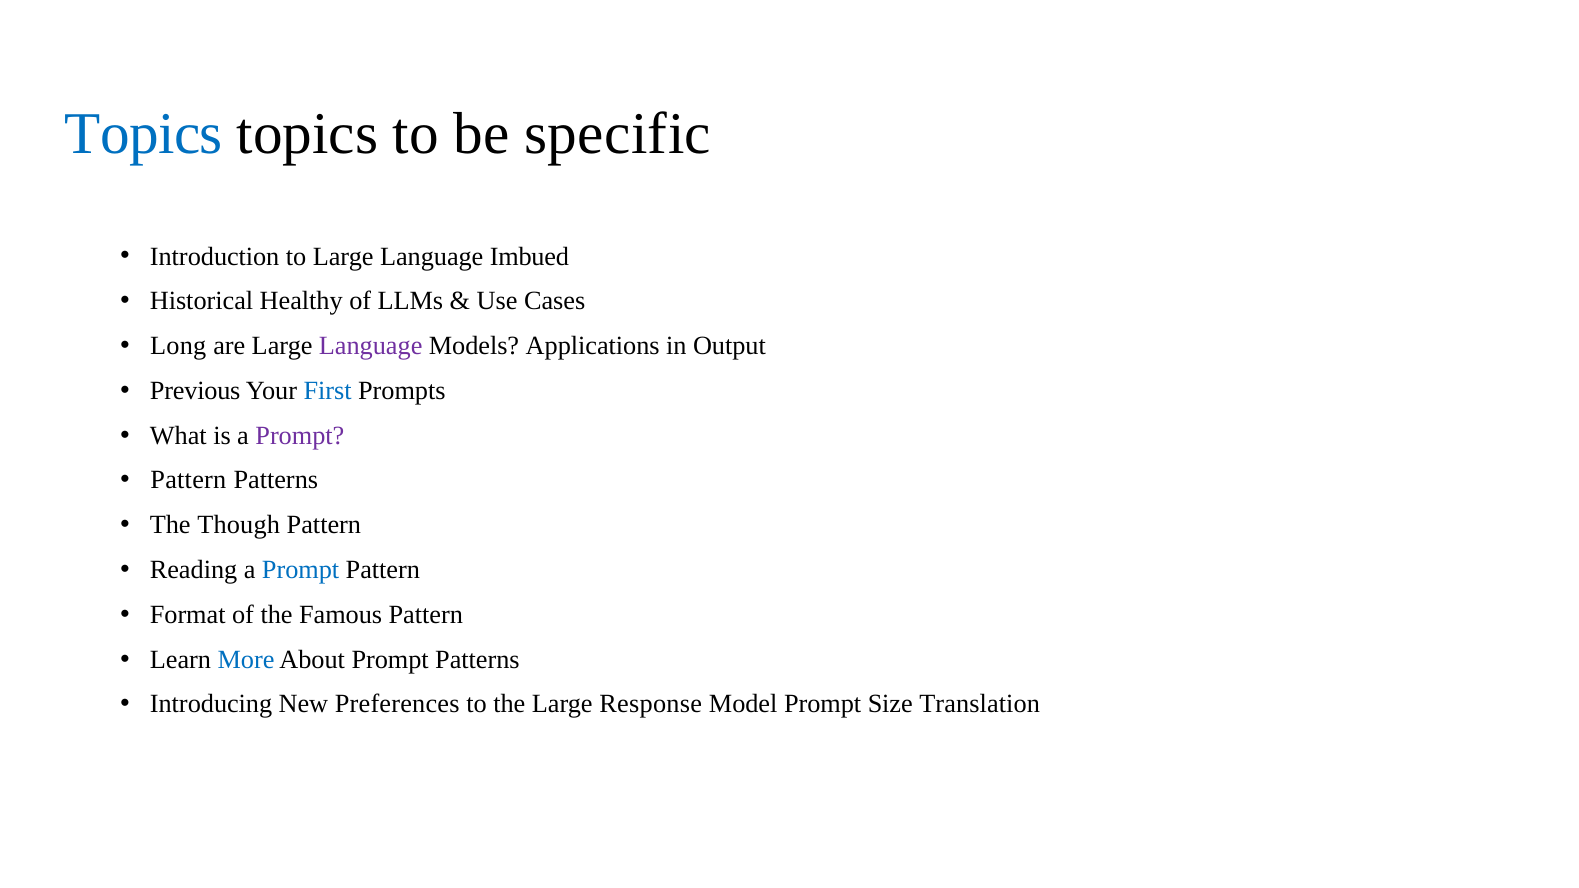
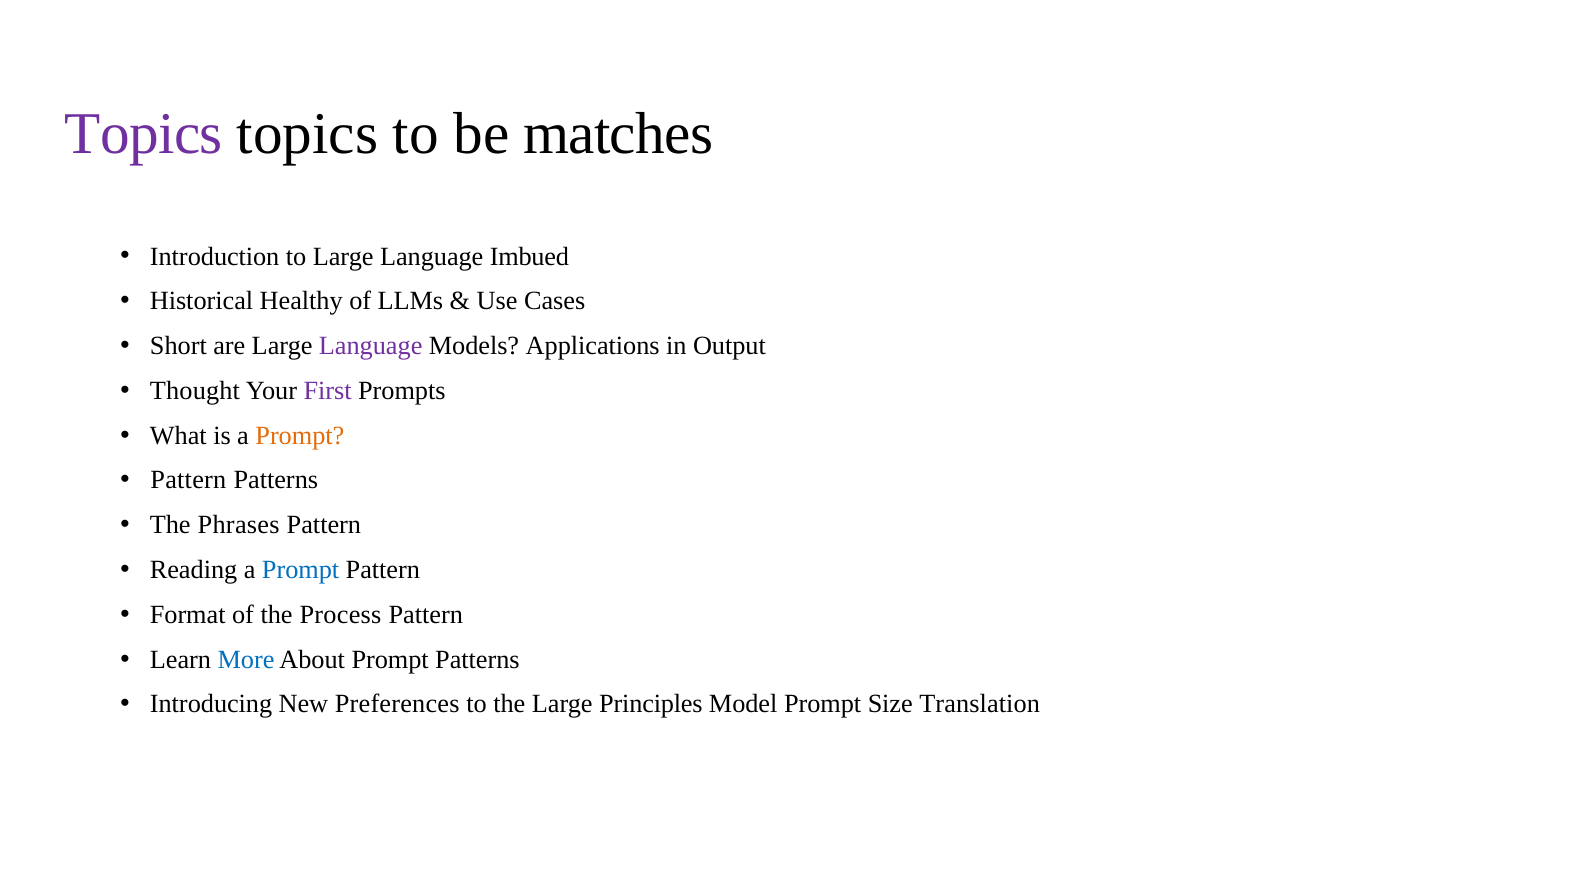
Topics colour: blue -> purple (144, 134)
specific: specific -> matches (618, 134)
Long: Long -> Short (178, 346)
Previous: Previous -> Thought (195, 391)
First colour: blue -> purple (328, 391)
Prompt colour: purple -> orange (300, 436)
Though: Though -> Phrases (239, 525)
Famous: Famous -> Process (340, 615)
Response: Response -> Principles (651, 704)
